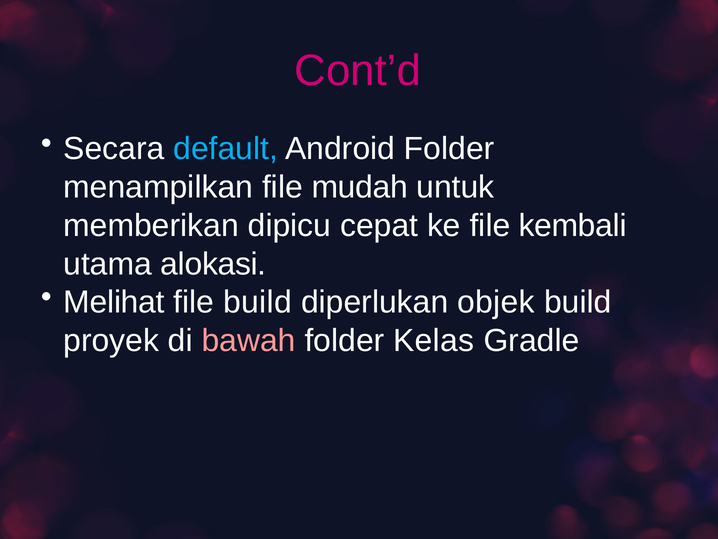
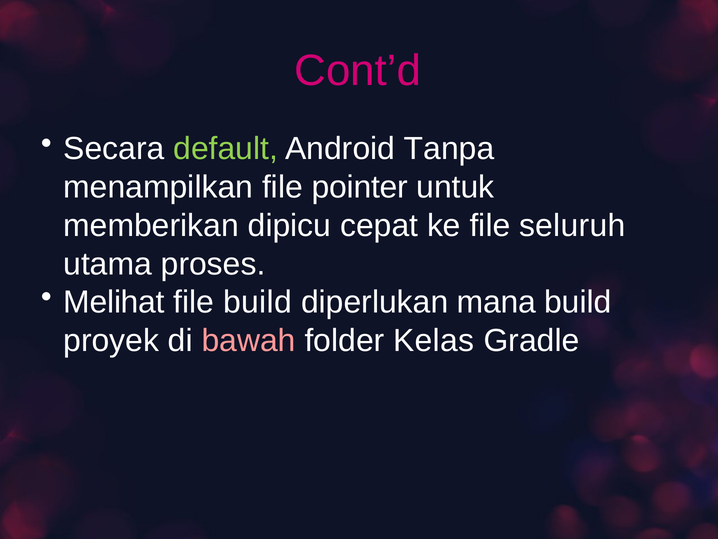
default colour: light blue -> light green (226, 149)
Android Folder: Folder -> Tanpa (449, 149)
mudah: mudah -> pointer (360, 187)
kembali: kembali -> seluruh (572, 225)
alokasi: alokasi -> proses (213, 264)
objek: objek -> mana (496, 302)
